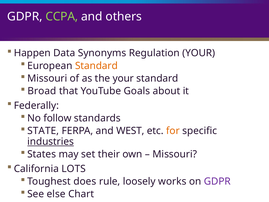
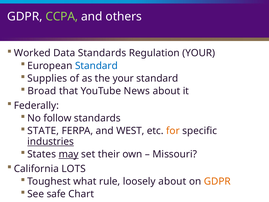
Happen: Happen -> Worked (32, 53)
Data Synonyms: Synonyms -> Standards (102, 53)
Standard colour: orange -> blue (96, 66)
Missouri: Missouri -> Supplies (47, 78)
Goals: Goals -> News (137, 91)
may underline: none -> present (69, 154)
does: does -> what (85, 181)
loosely works: works -> about (172, 181)
GDPR colour: purple -> orange (217, 181)
else: else -> safe (56, 194)
